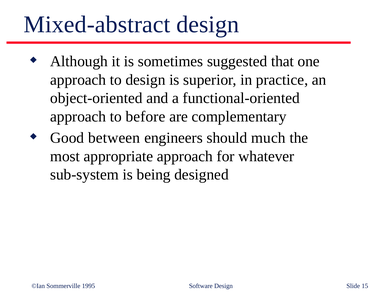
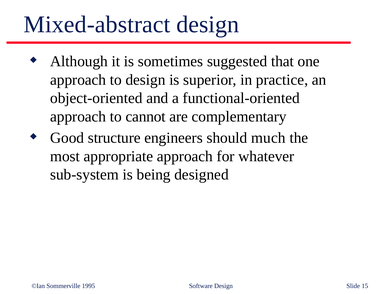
before: before -> cannot (146, 117)
between: between -> structure (114, 138)
